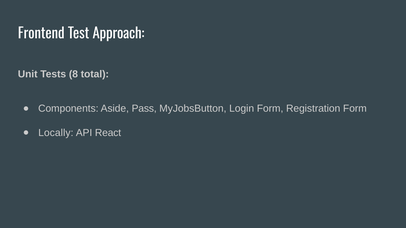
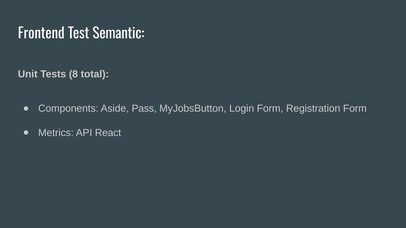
Approach: Approach -> Semantic (118, 34)
Locally: Locally -> Metrics (56, 133)
